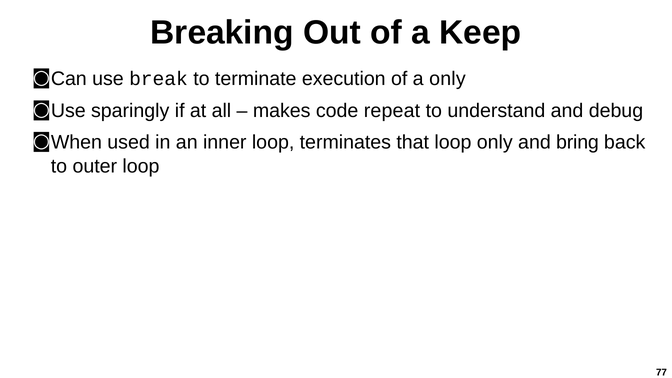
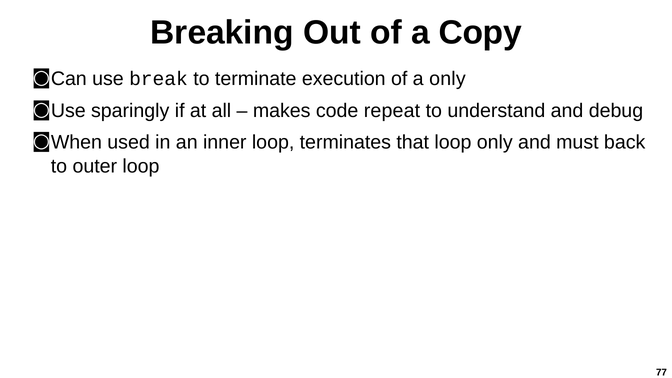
Keep: Keep -> Copy (480, 33)
bring: bring -> must (577, 143)
